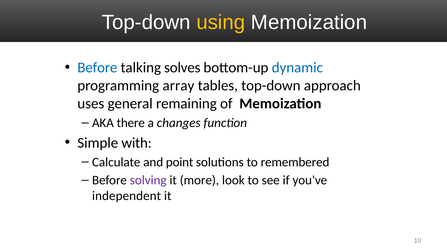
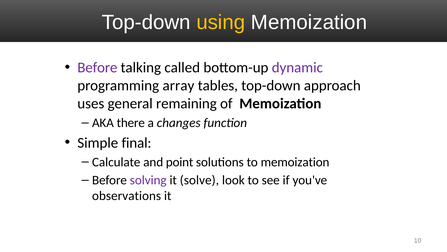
Before colour: blue -> purple (97, 68)
solves: solves -> called (182, 68)
dynamic colour: blue -> purple (297, 68)
with: with -> final (137, 142)
to remembered: remembered -> memoization (295, 162)
more: more -> solve (199, 180)
independent: independent -> observations (127, 196)
